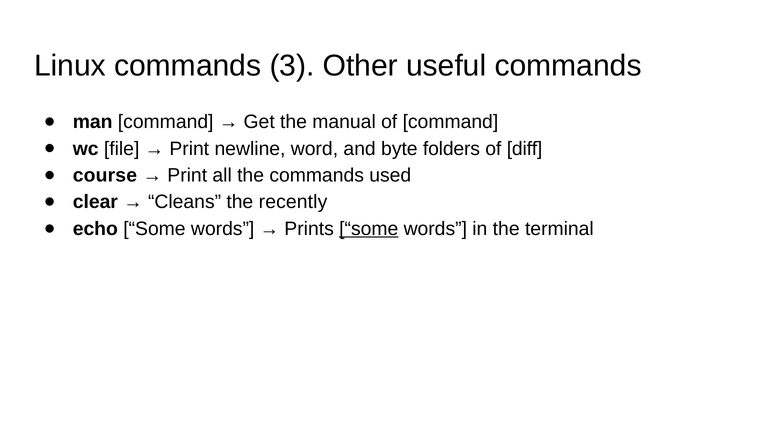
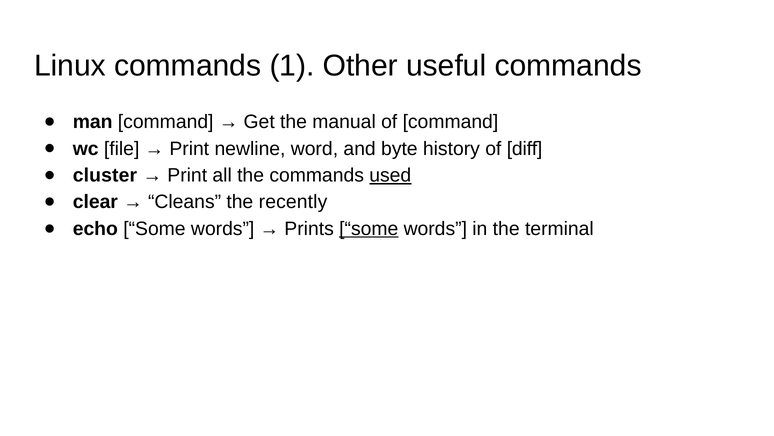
3: 3 -> 1 (292, 66)
folders: folders -> history (451, 148)
course: course -> cluster (105, 175)
used underline: none -> present (390, 175)
